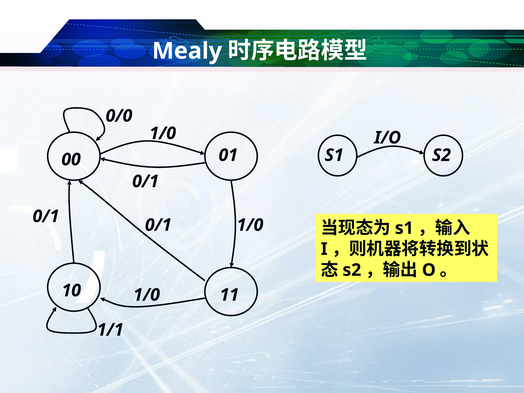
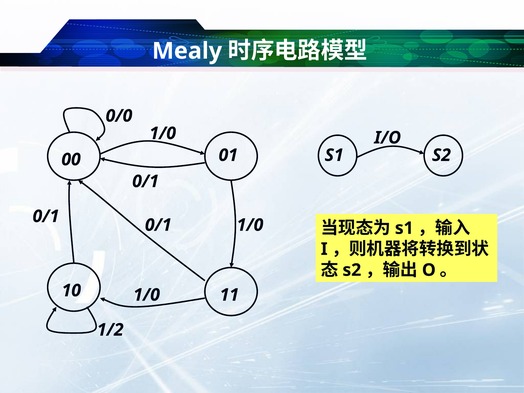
1/1: 1/1 -> 1/2 (110, 330)
